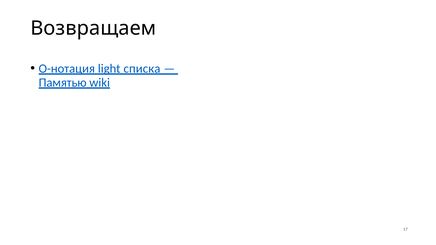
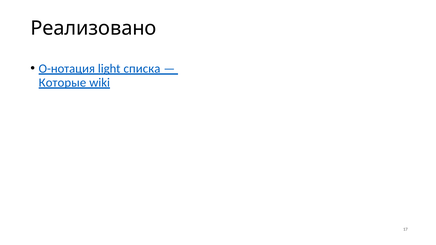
Возвращаем: Возвращаем -> Реализовано (93, 28)
Памятью: Памятью -> Которые (62, 83)
